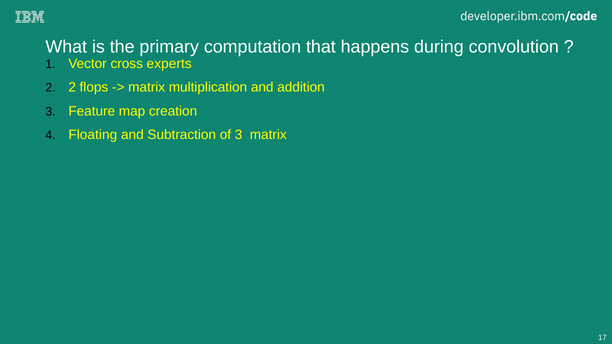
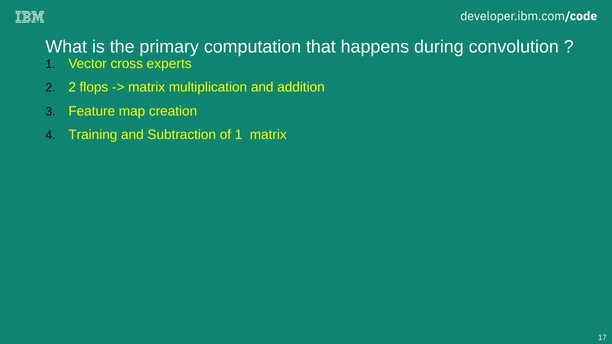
Floating: Floating -> Training (93, 135)
of 3: 3 -> 1 (239, 135)
